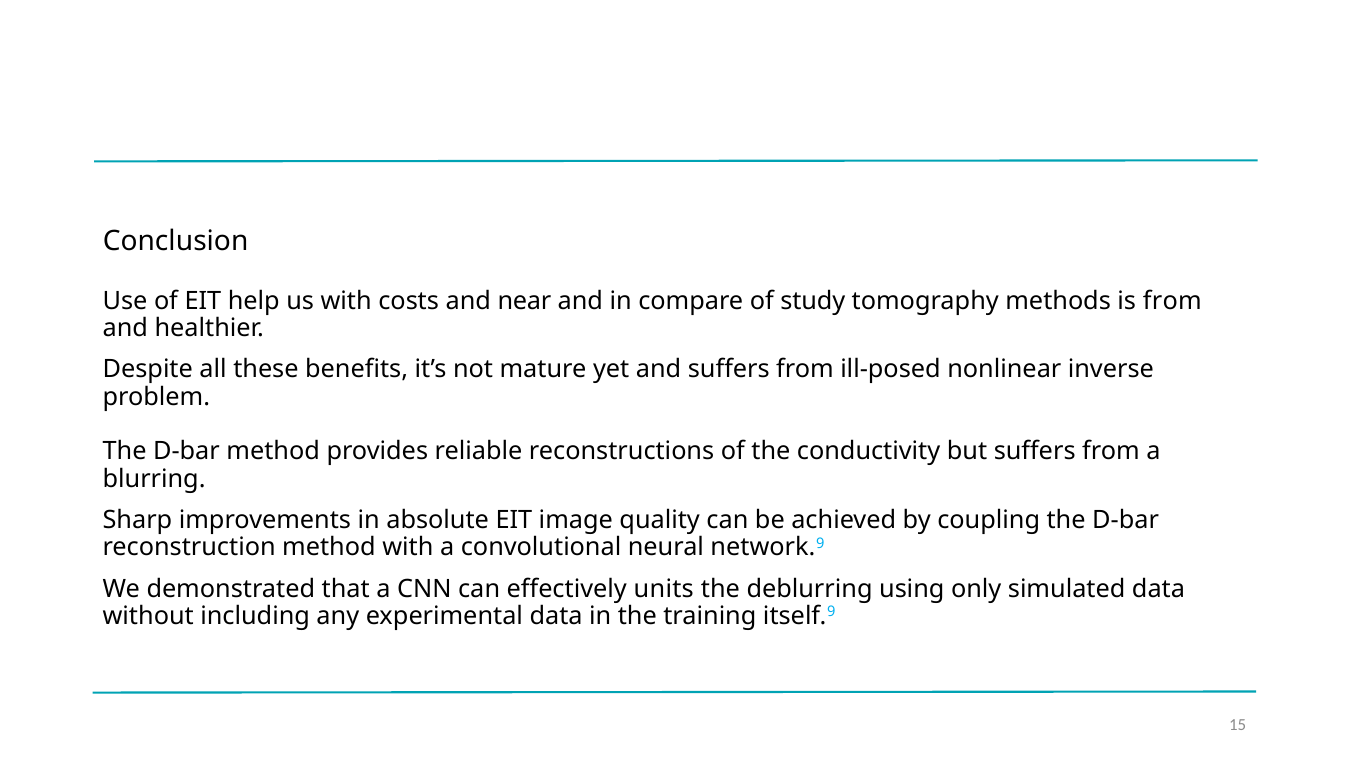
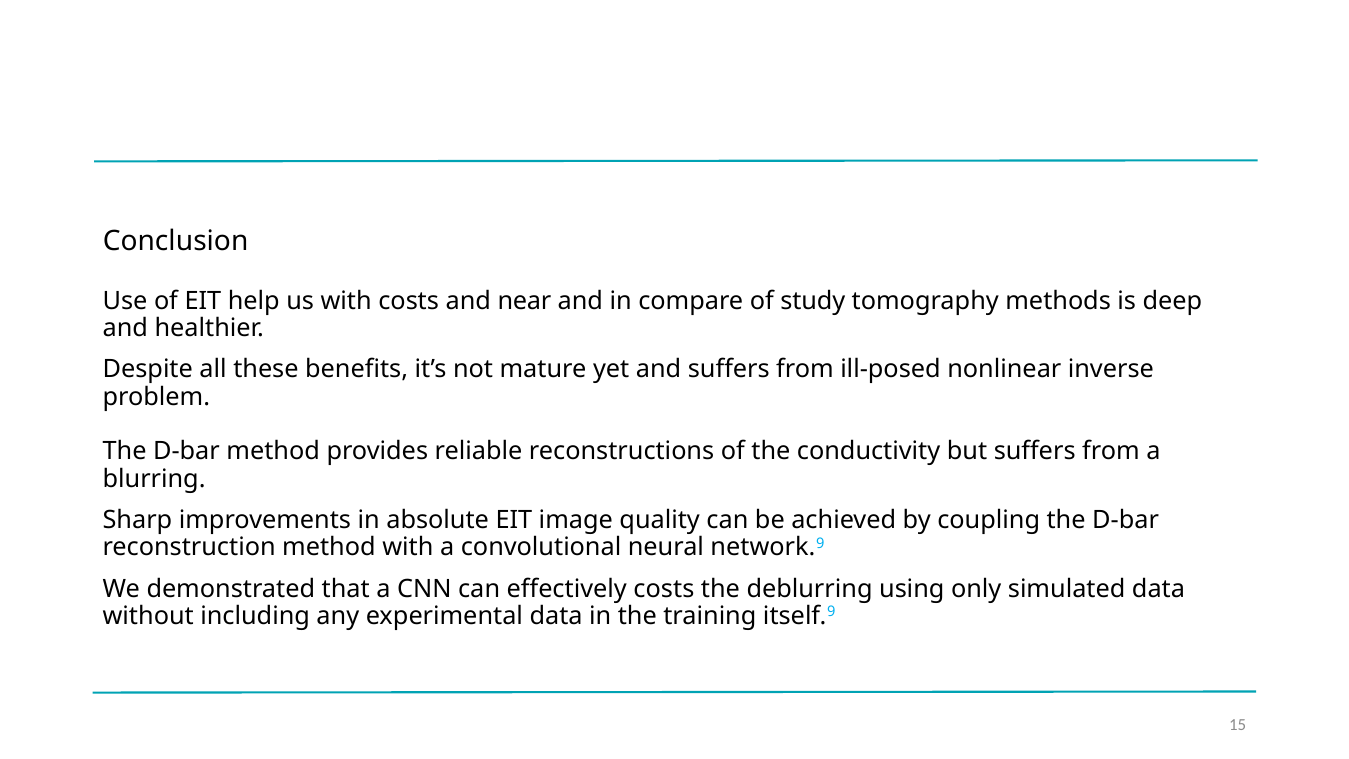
is from: from -> deep (1172, 301)
effectively units: units -> costs (664, 589)
